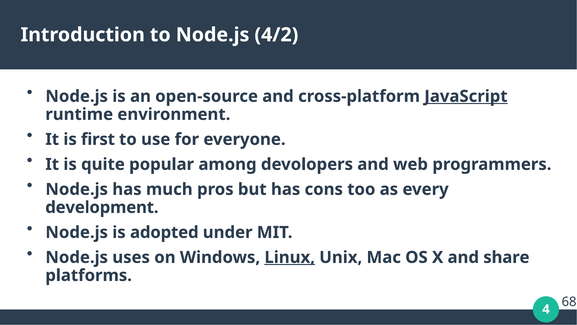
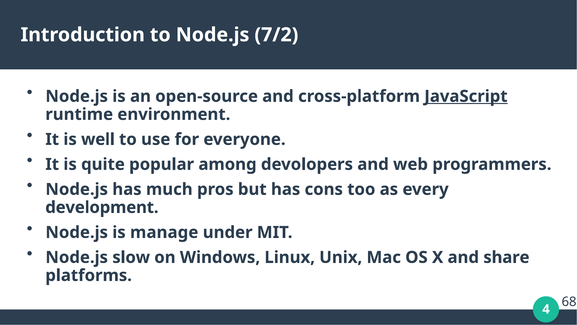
4/2: 4/2 -> 7/2 (276, 35)
first: first -> well (98, 139)
adopted: adopted -> manage (164, 232)
uses: uses -> slow (131, 257)
Linux underline: present -> none (290, 257)
